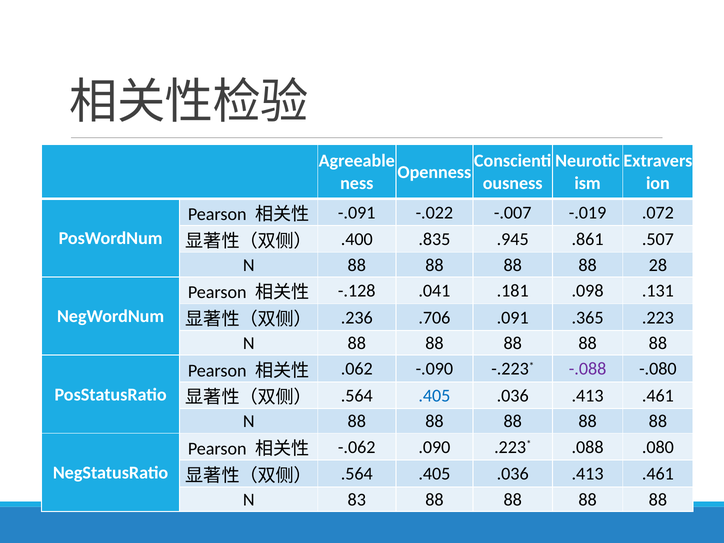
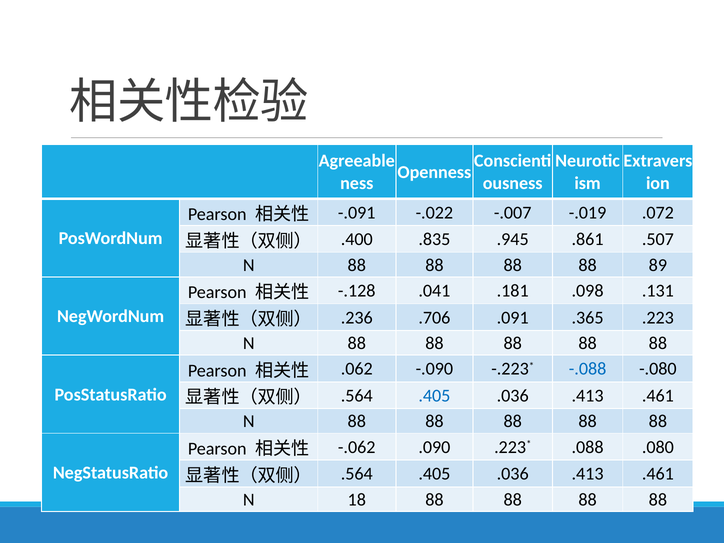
28: 28 -> 89 (658, 265)
-.088 colour: purple -> blue (588, 369)
83: 83 -> 18 (357, 500)
